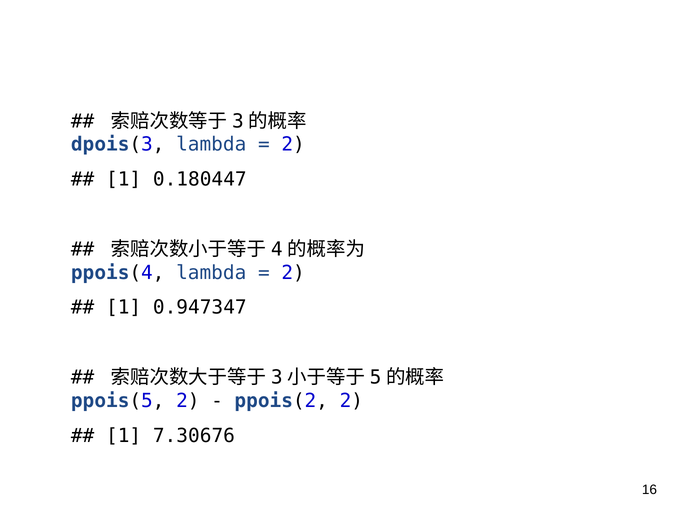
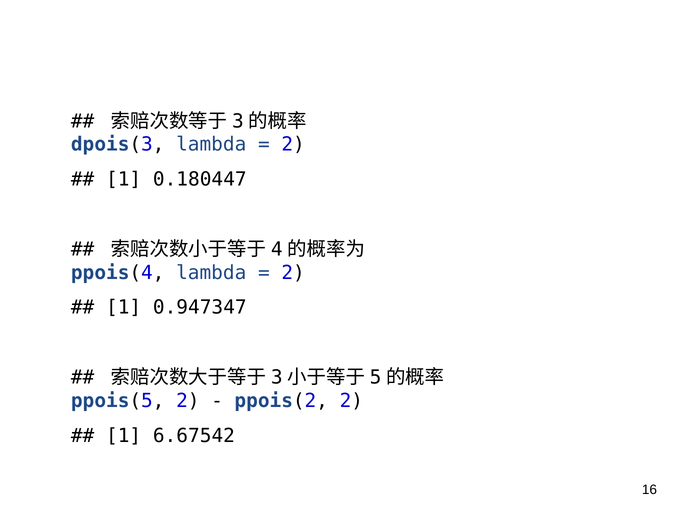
7.30676: 7.30676 -> 6.67542 (194, 436)
